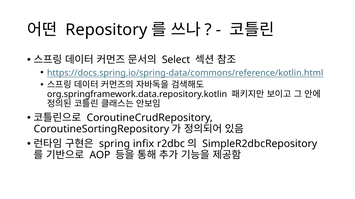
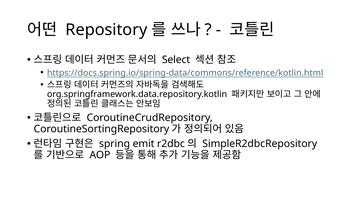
infix: infix -> emit (144, 144)
